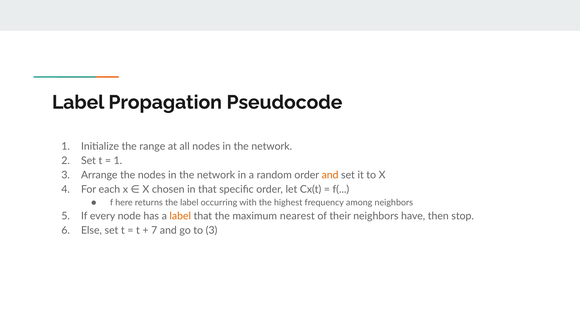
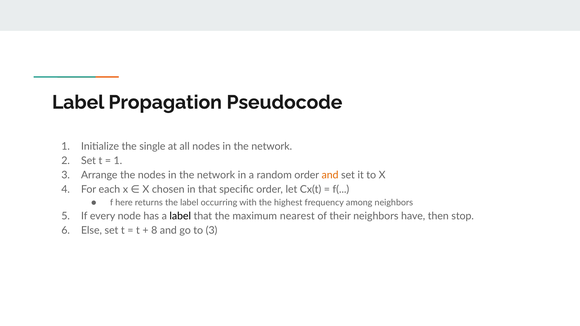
range: range -> single (152, 147)
label colour: orange -> black (180, 216)
7: 7 -> 8 (154, 231)
